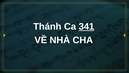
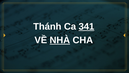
NHÀ underline: none -> present (60, 40)
